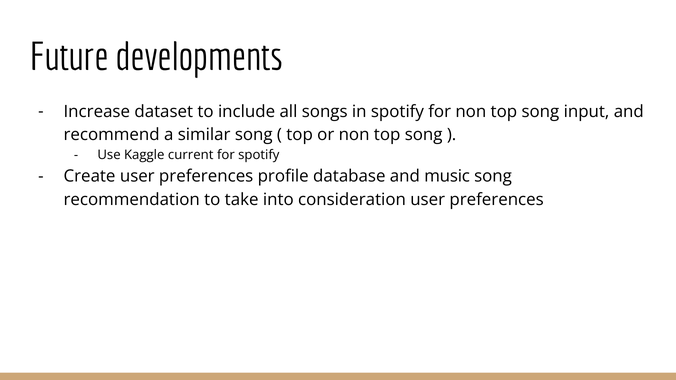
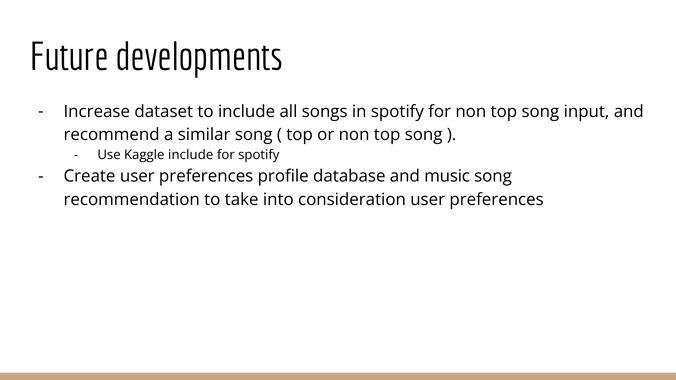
Kaggle current: current -> include (191, 155)
